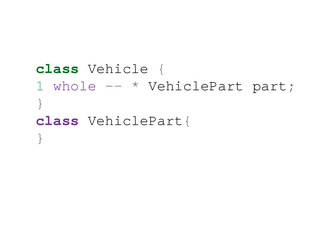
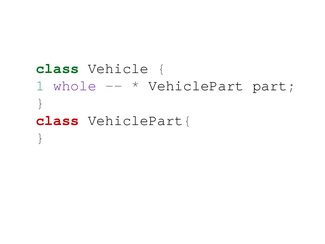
class colour: purple -> red (57, 120)
